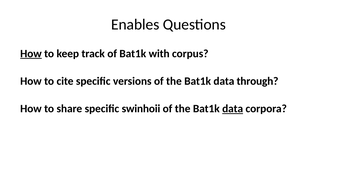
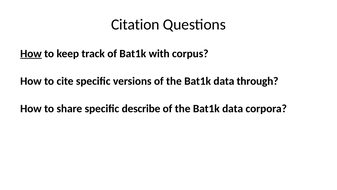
Enables: Enables -> Citation (135, 24)
swinhoii: swinhoii -> describe (141, 108)
data underline: present -> none (233, 108)
